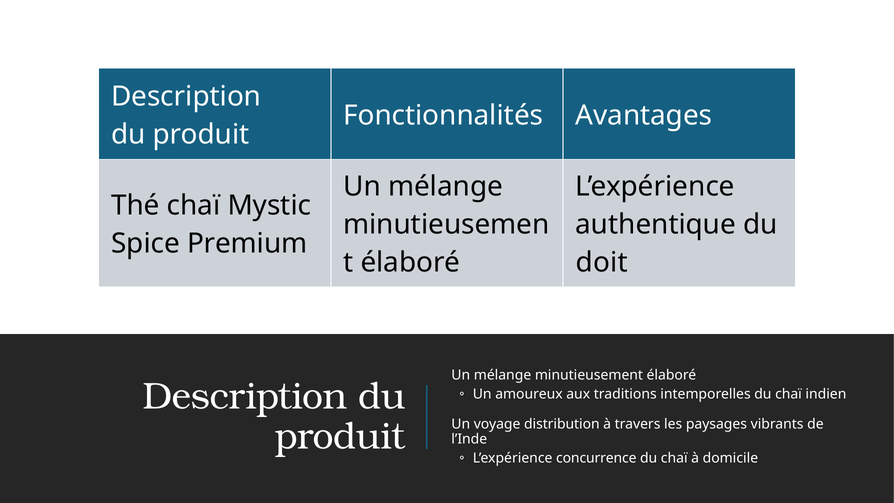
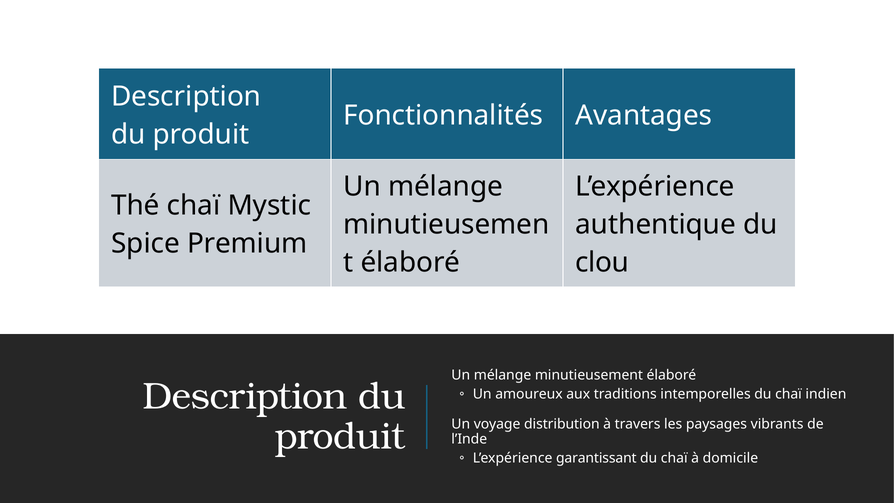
doit: doit -> clou (602, 263)
concurrence: concurrence -> garantissant (596, 458)
